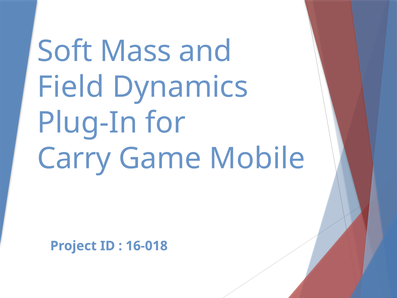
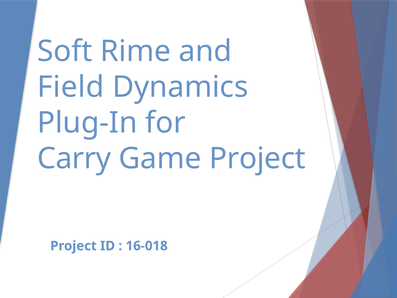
Mass: Mass -> Rime (136, 51)
Game Mobile: Mobile -> Project (257, 158)
